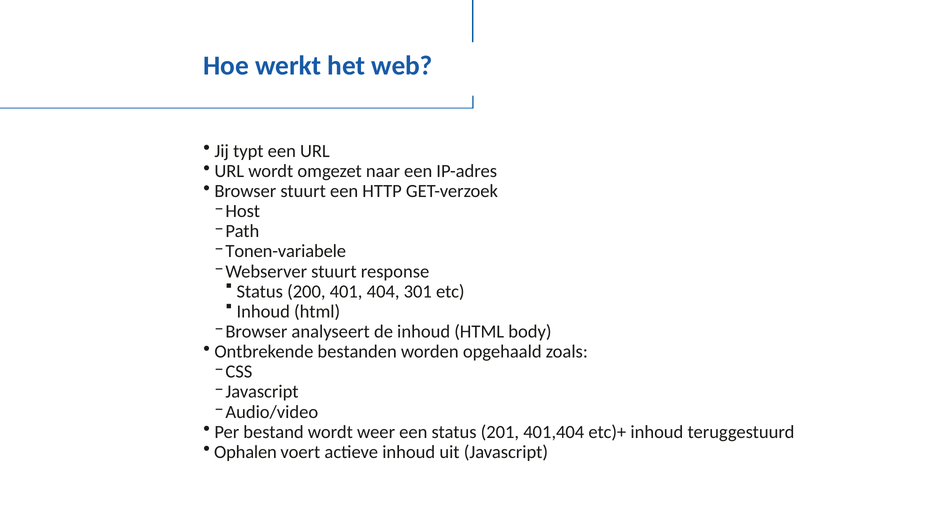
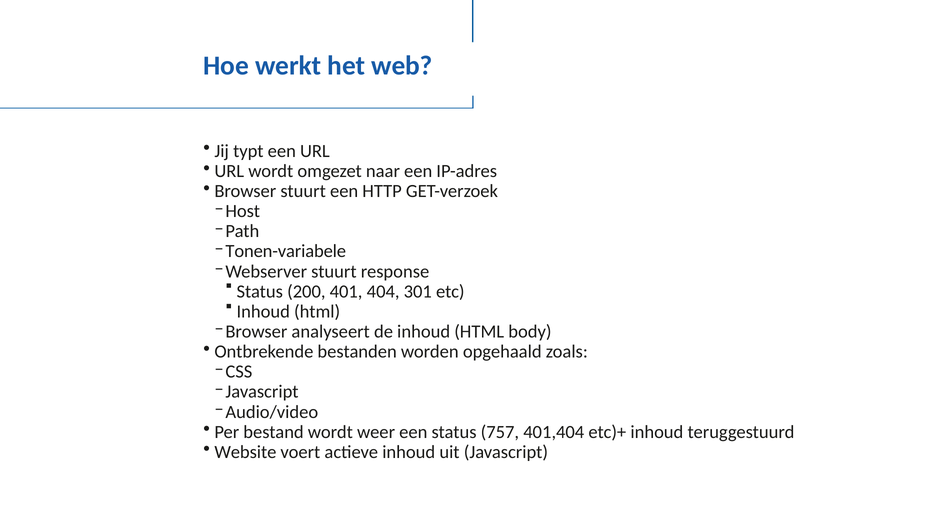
201: 201 -> 757 (500, 432)
Ophalen: Ophalen -> Website (245, 452)
